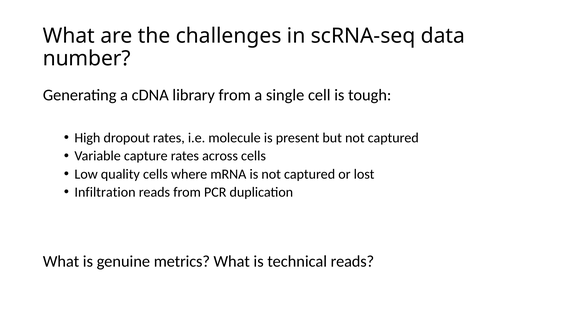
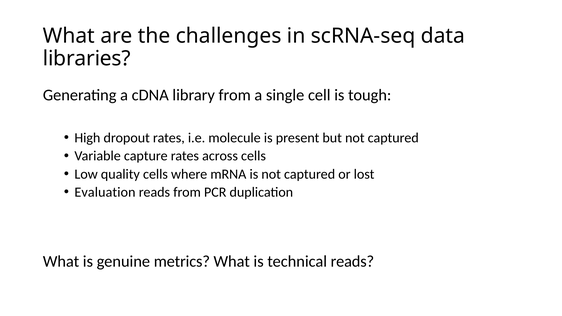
number: number -> libraries (87, 59)
Infiltration: Infiltration -> Evaluation (105, 192)
